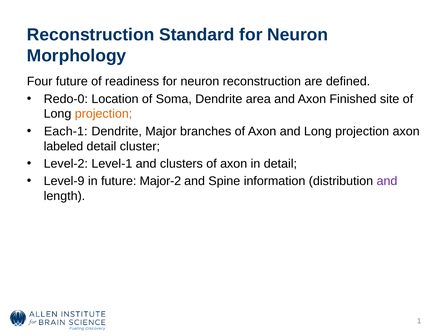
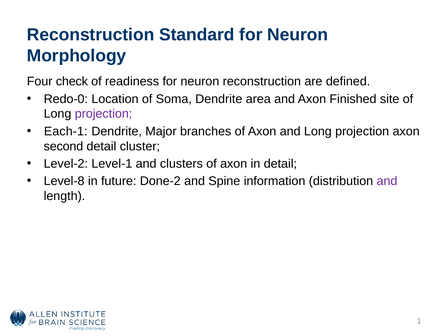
Four future: future -> check (72, 82)
projection colour: orange -> purple (104, 114)
labeled: labeled -> second (63, 146)
Level-9: Level-9 -> Level-8 (64, 181)
Major-2: Major-2 -> Done-2 (160, 181)
